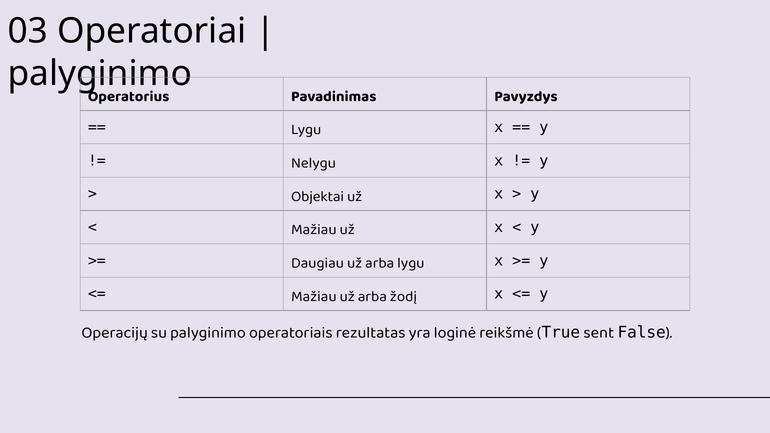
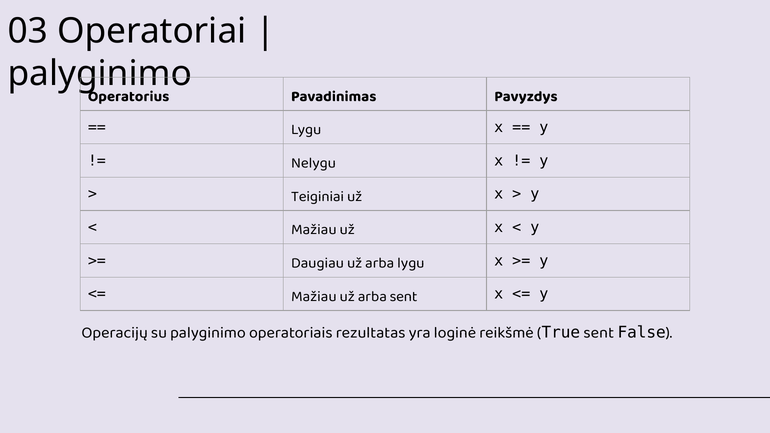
Objektai: Objektai -> Teiginiai (318, 196)
arba žodį: žodį -> sent (404, 296)
